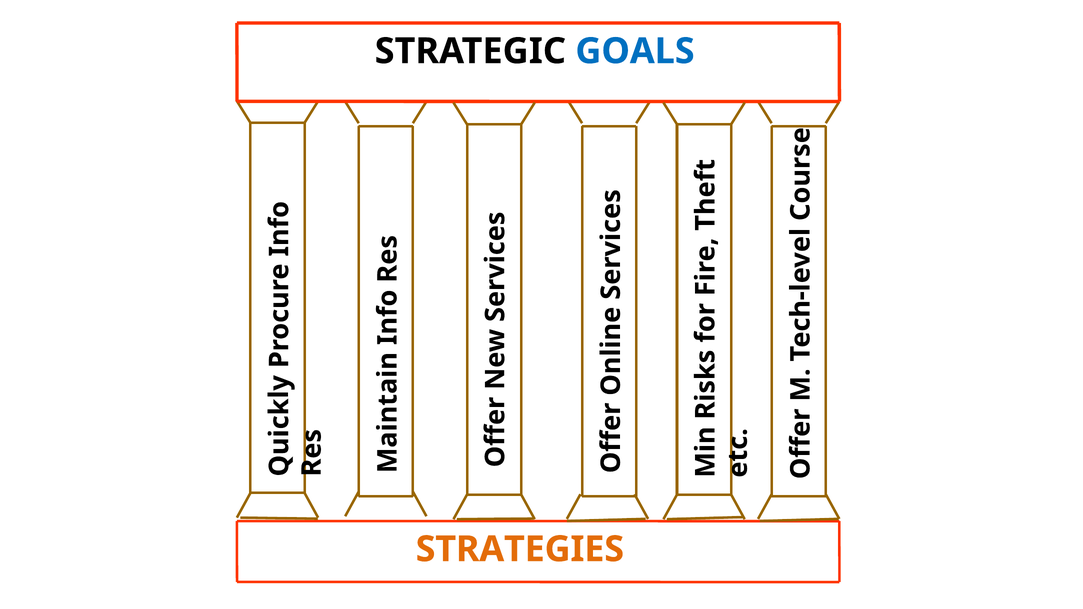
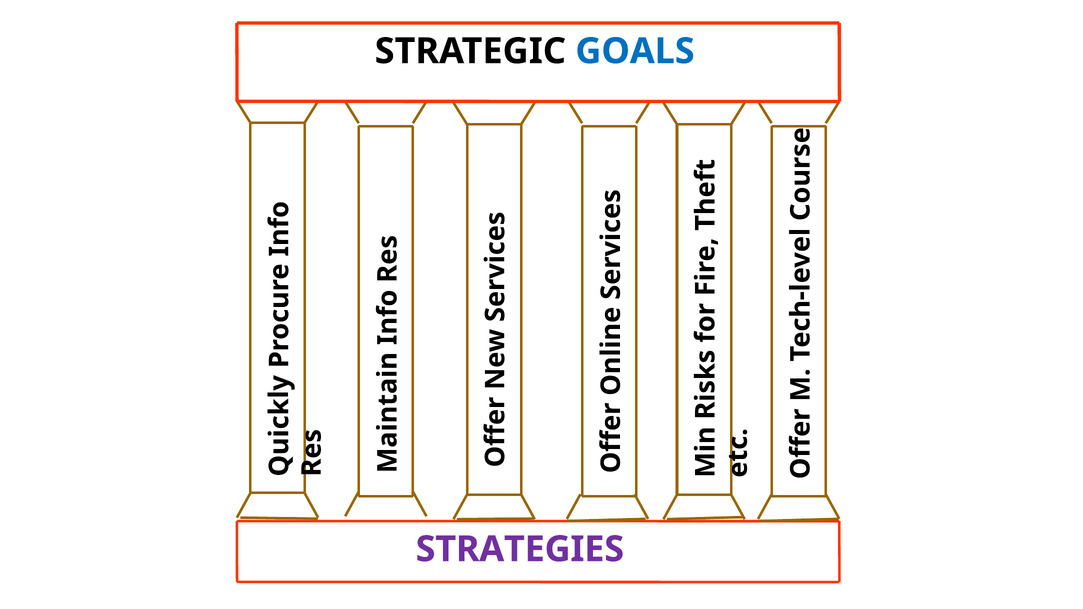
STRATEGIES colour: orange -> purple (520, 549)
